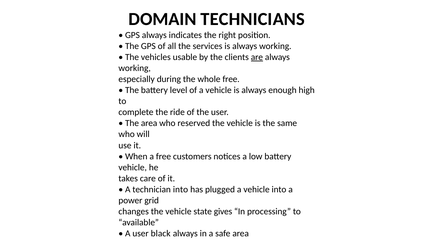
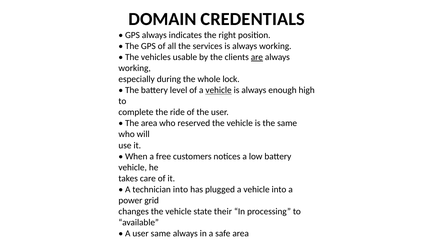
TECHNICIANS: TECHNICIANS -> CREDENTIALS (253, 19)
whole free: free -> lock (231, 79)
vehicle underline: none -> present (219, 90)
gives: gives -> their (223, 211)
user black: black -> same (161, 233)
